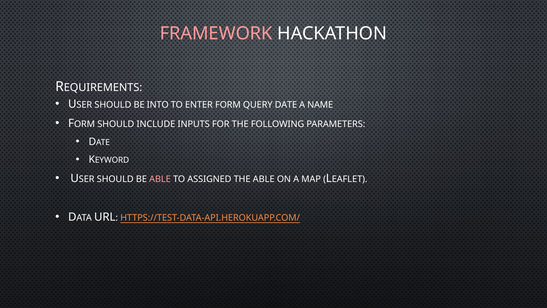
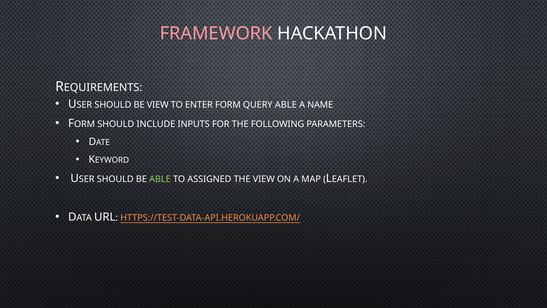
BE INTO: INTO -> VIEW (158, 105)
QUERY DATE: DATE -> ABLE (286, 105)
ABLE colour: pink -> light green (160, 179)
THE ABLE: ABLE -> VIEW (264, 179)
